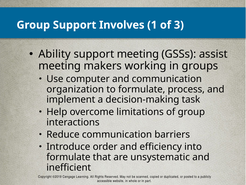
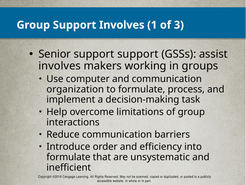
Ability: Ability -> Senior (55, 54)
support meeting: meeting -> support (138, 54)
meeting: meeting -> involves (60, 66)
